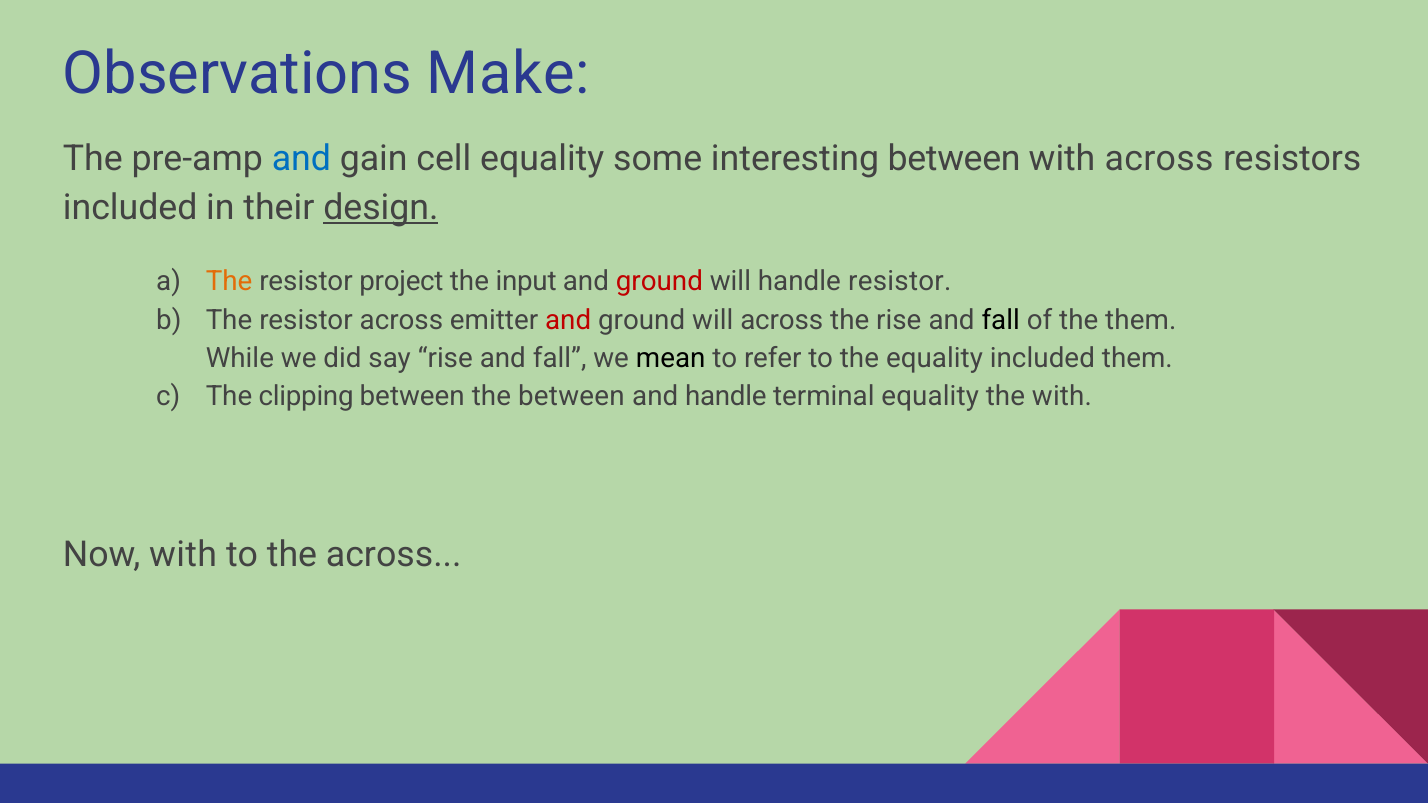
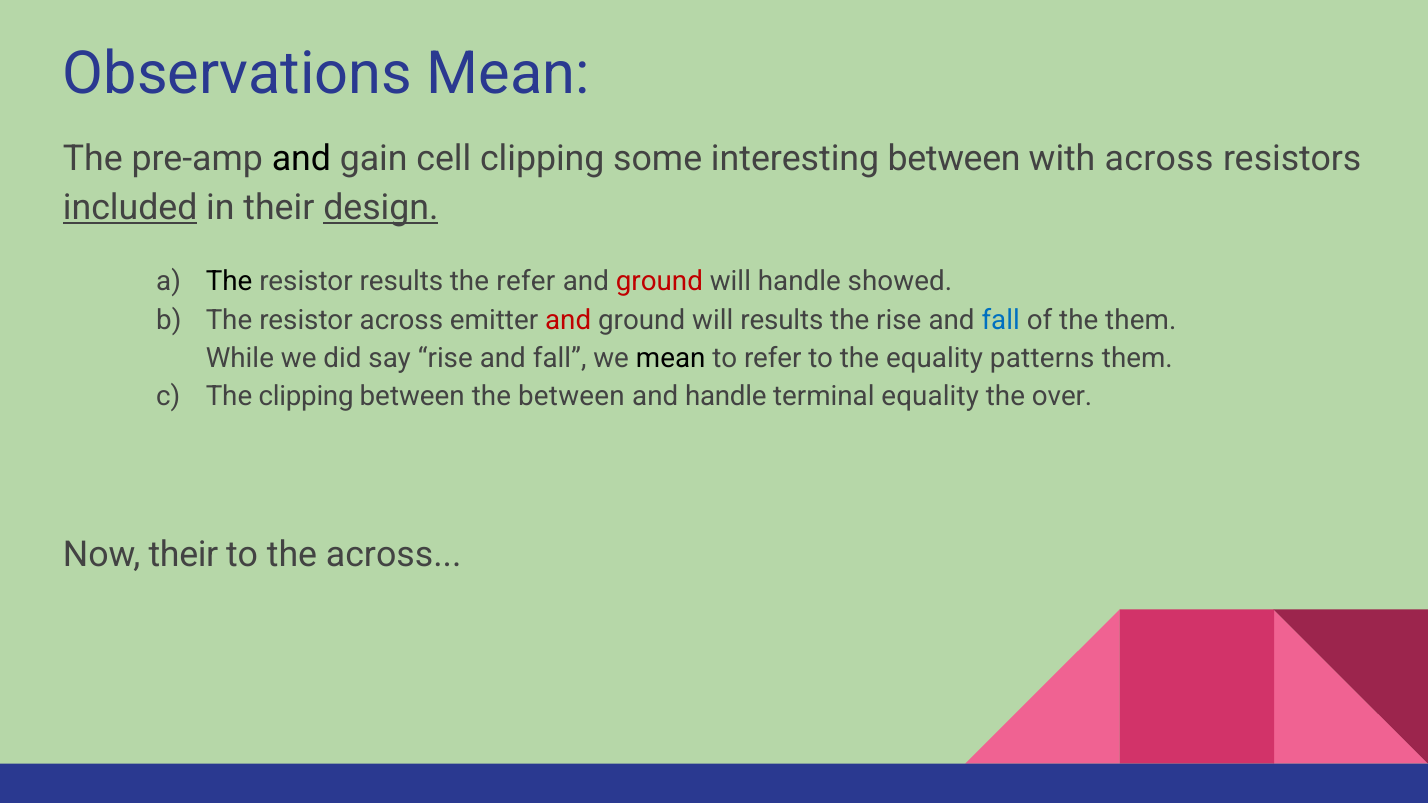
Observations Make: Make -> Mean (508, 74)
and colour: blue -> black (301, 158)
cell equality: equality -> clipping (542, 158)
included underline: none -> present (130, 208)
The colour: orange -> black (229, 282)
resistor project: project -> results (401, 282)
the input: input -> refer (526, 282)
handle resistor: resistor -> showed (900, 282)
will across: across -> results (782, 320)
fall colour: black -> blue (1001, 320)
equality included: included -> patterns (1042, 358)
the with: with -> over (1062, 397)
Now with: with -> their (183, 554)
